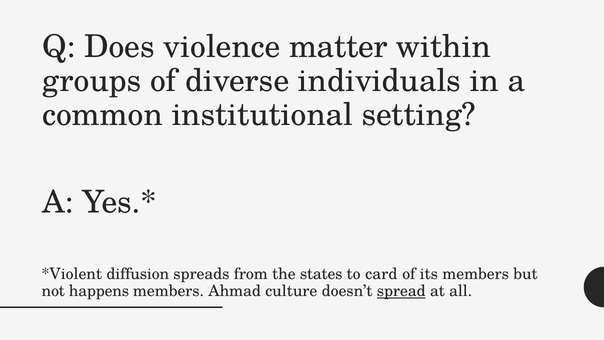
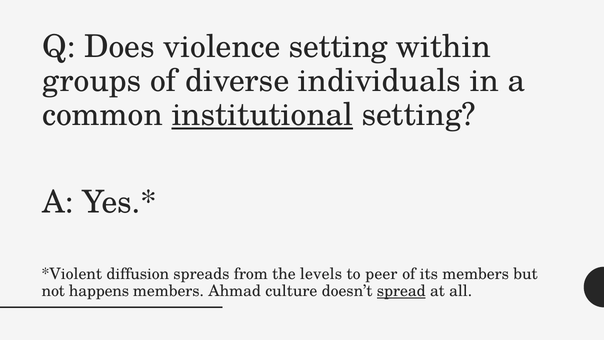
violence matter: matter -> setting (338, 47)
institutional underline: none -> present (262, 115)
states: states -> levels (321, 274)
card: card -> peer (381, 274)
